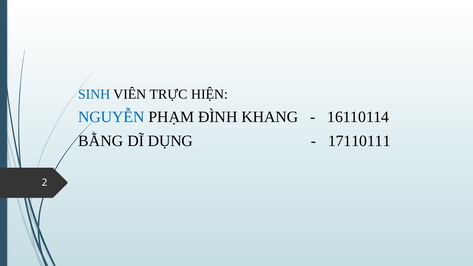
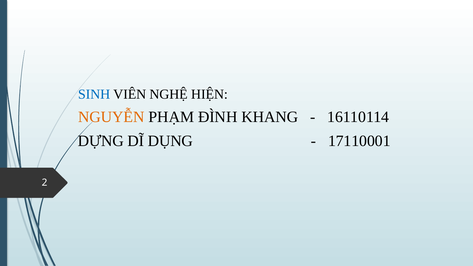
TRỰC: TRỰC -> NGHỆ (169, 94)
NGUYỄN colour: blue -> orange (111, 117)
BẰNG: BẰNG -> DỰNG (101, 141)
17110111: 17110111 -> 17110001 (359, 141)
